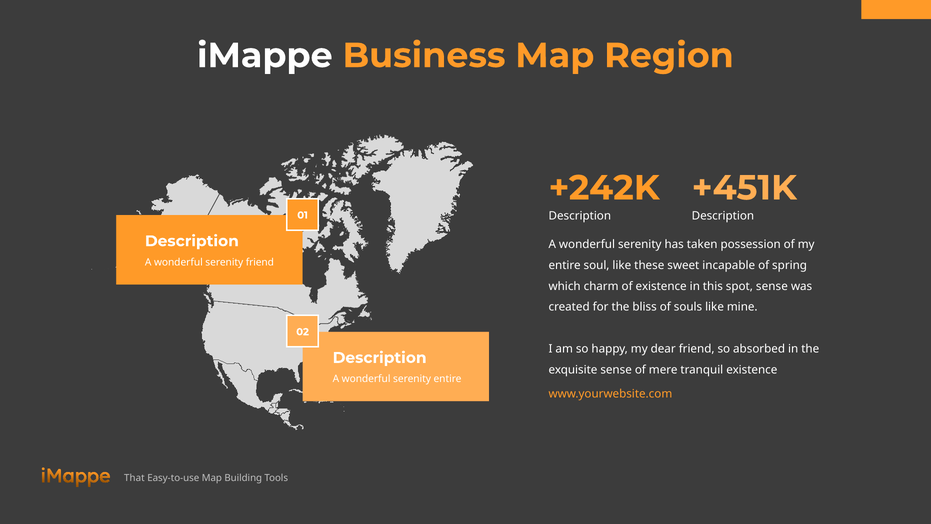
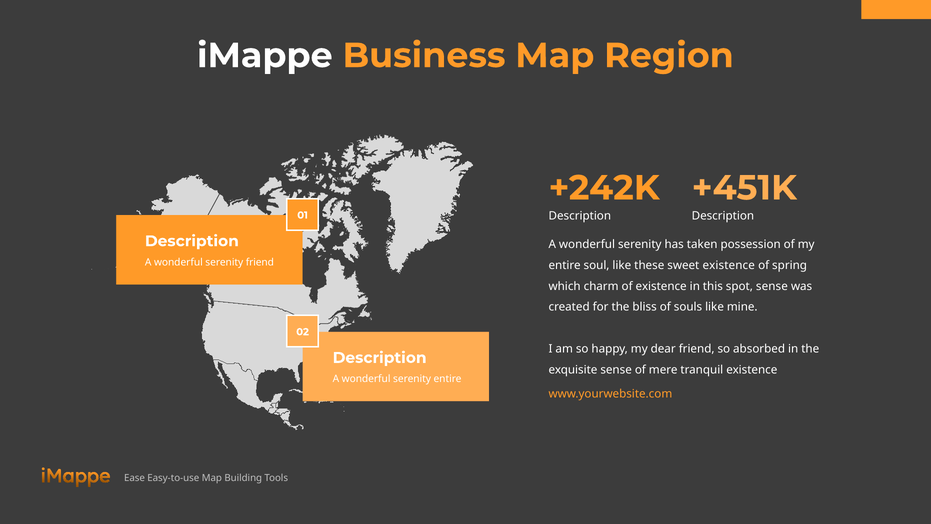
sweet incapable: incapable -> existence (729, 265)
That: That -> Ease (135, 478)
